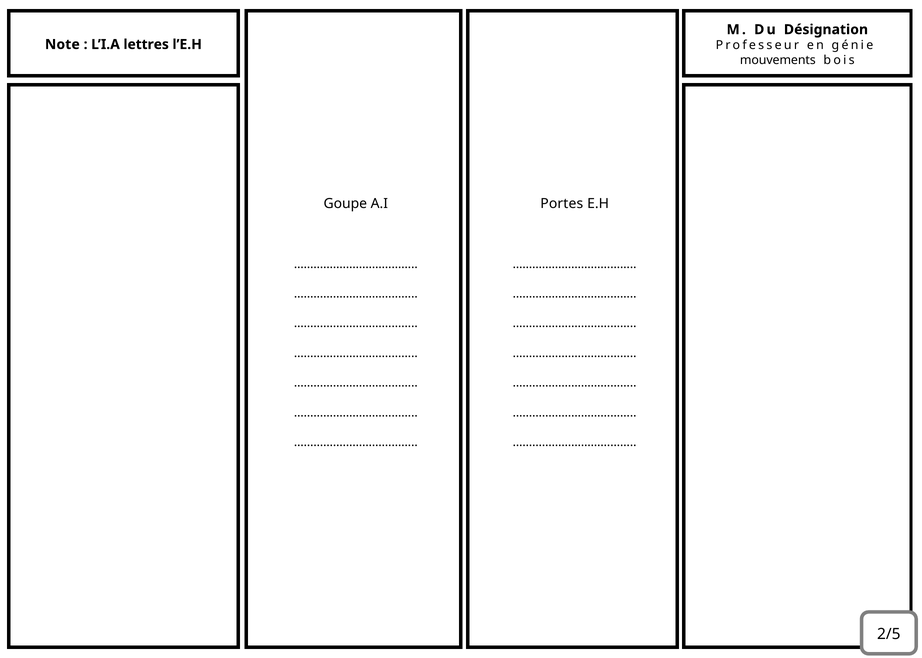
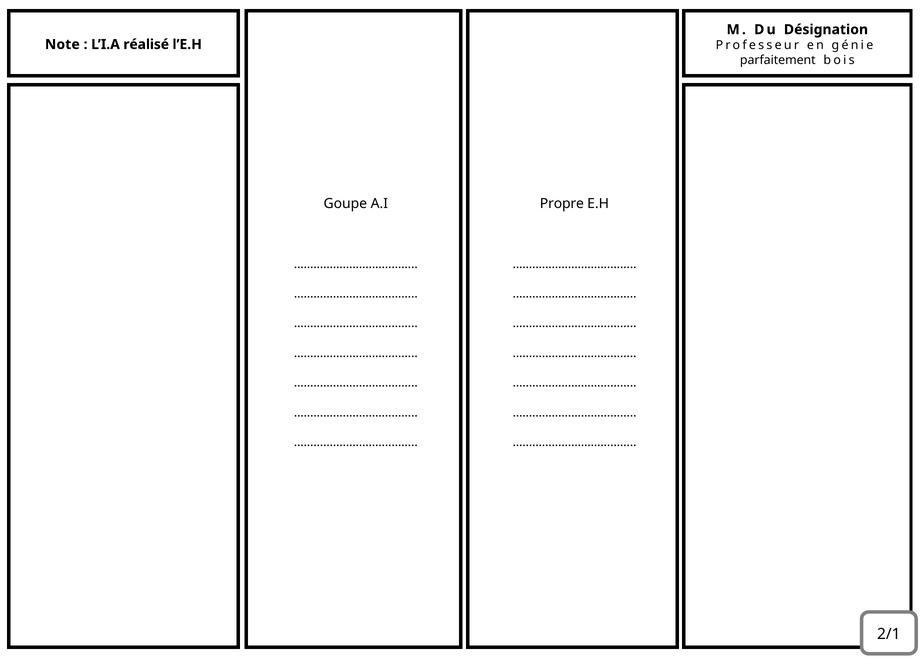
lettres: lettres -> réalisé (146, 44)
mouvements: mouvements -> parfaitement (778, 60)
Portes: Portes -> Propre (562, 204)
2/5: 2/5 -> 2/1 (889, 634)
